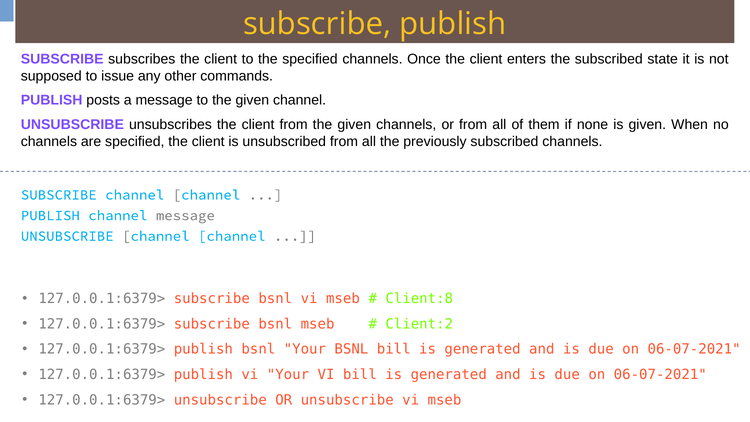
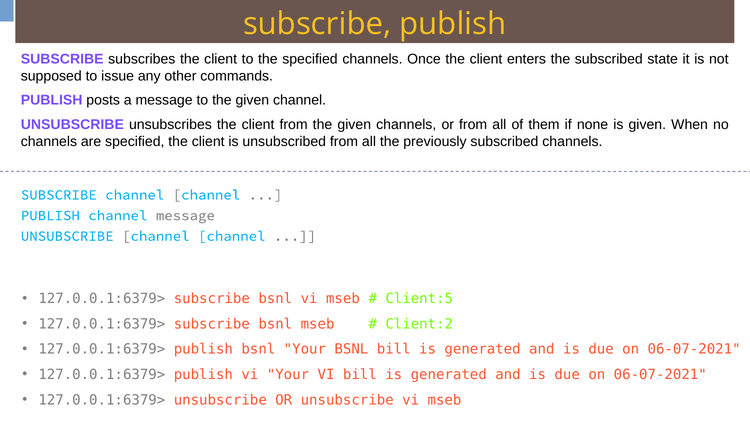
Client:8: Client:8 -> Client:5 (419, 299)
